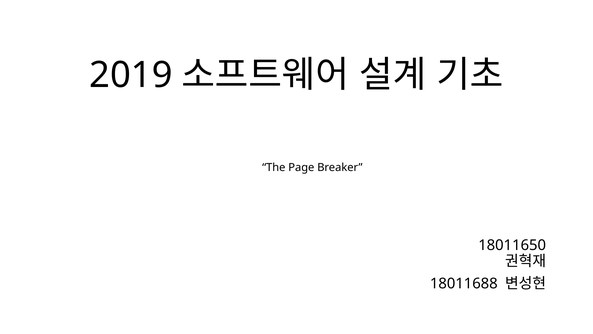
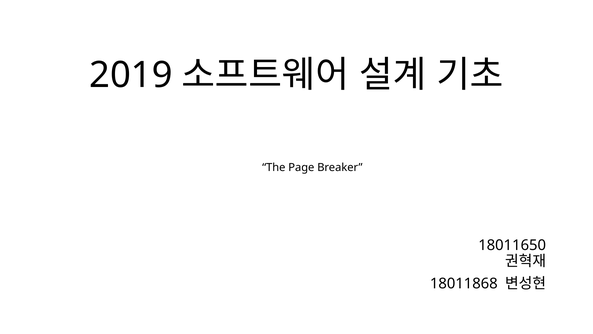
18011688: 18011688 -> 18011868 (464, 283)
